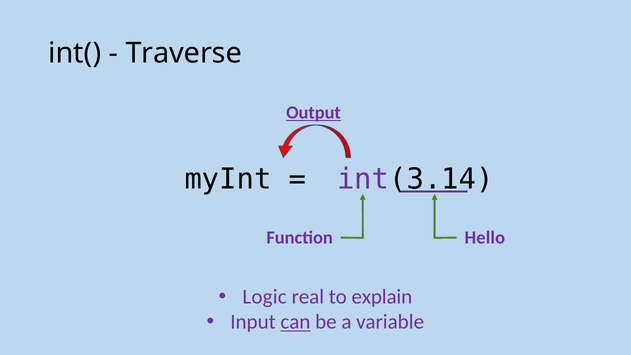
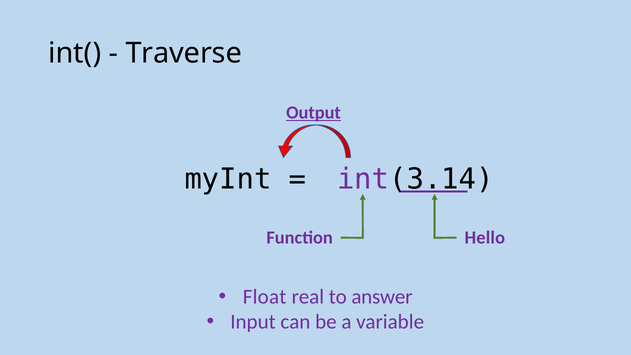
Logic: Logic -> Float (265, 297)
explain: explain -> answer (382, 297)
can underline: present -> none (295, 322)
